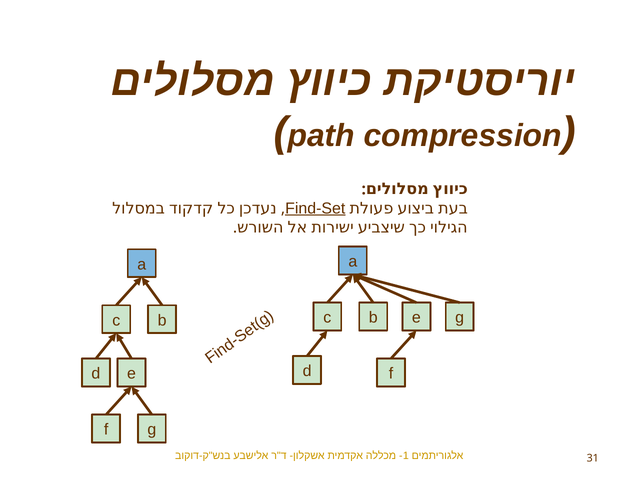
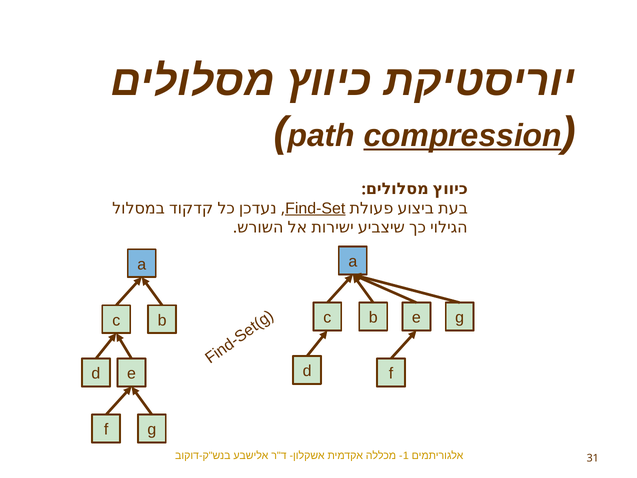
compression underline: none -> present (463, 136)
